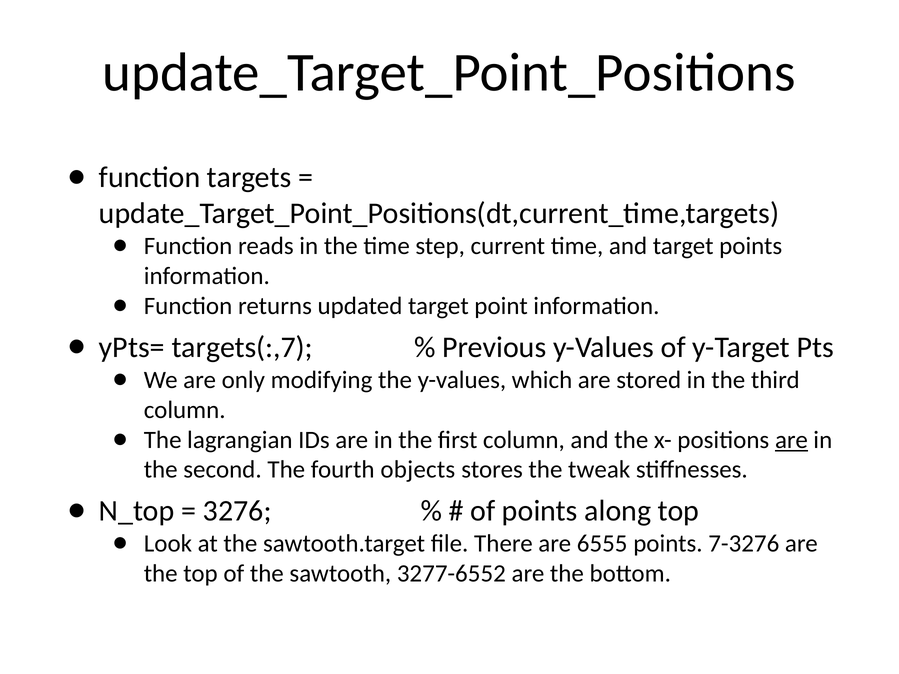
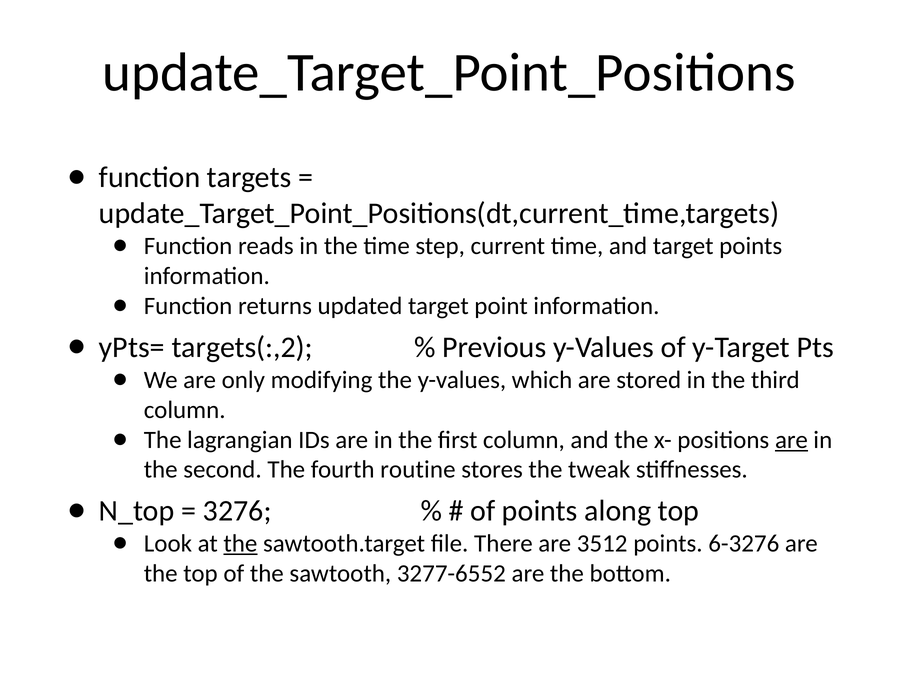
targets(:,7: targets(:,7 -> targets(:,2 (242, 347)
objects: objects -> routine (418, 470)
the underline: none -> present (240, 544)
6555: 6555 -> 3512 (602, 544)
7-3276: 7-3276 -> 6-3276 (744, 544)
